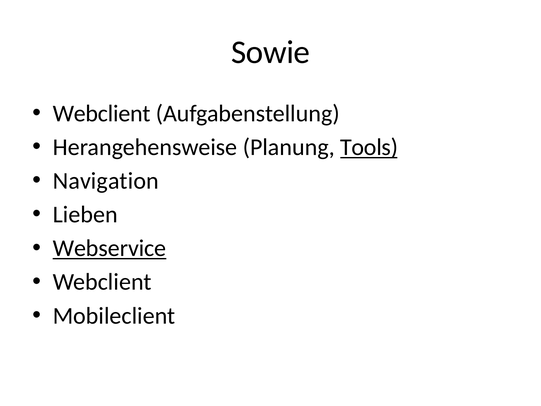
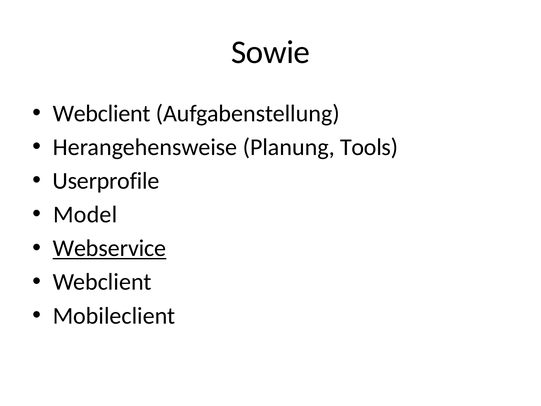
Tools underline: present -> none (369, 147)
Navigation: Navigation -> Userprofile (106, 181)
Lieben: Lieben -> Model (85, 215)
